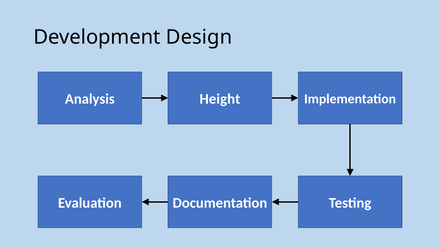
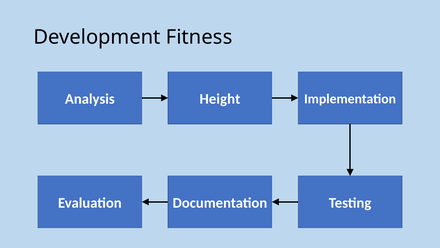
Design: Design -> Fitness (199, 37)
